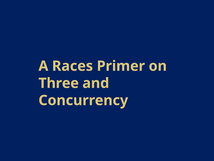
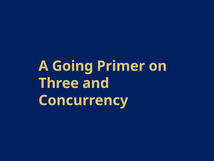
Races: Races -> Going (73, 66)
